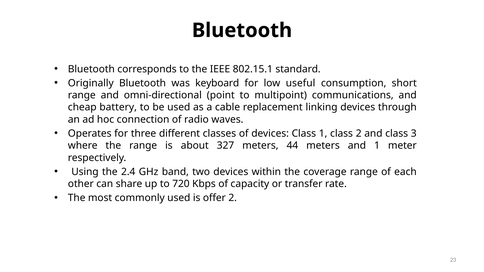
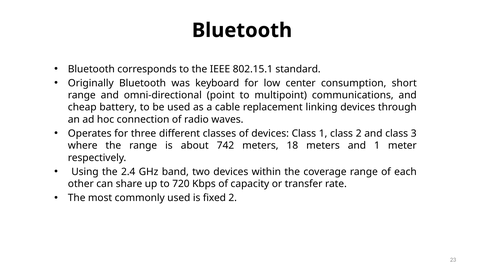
useful: useful -> center (301, 83)
327: 327 -> 742 (225, 146)
44: 44 -> 18 (292, 146)
offer: offer -> fixed (214, 198)
